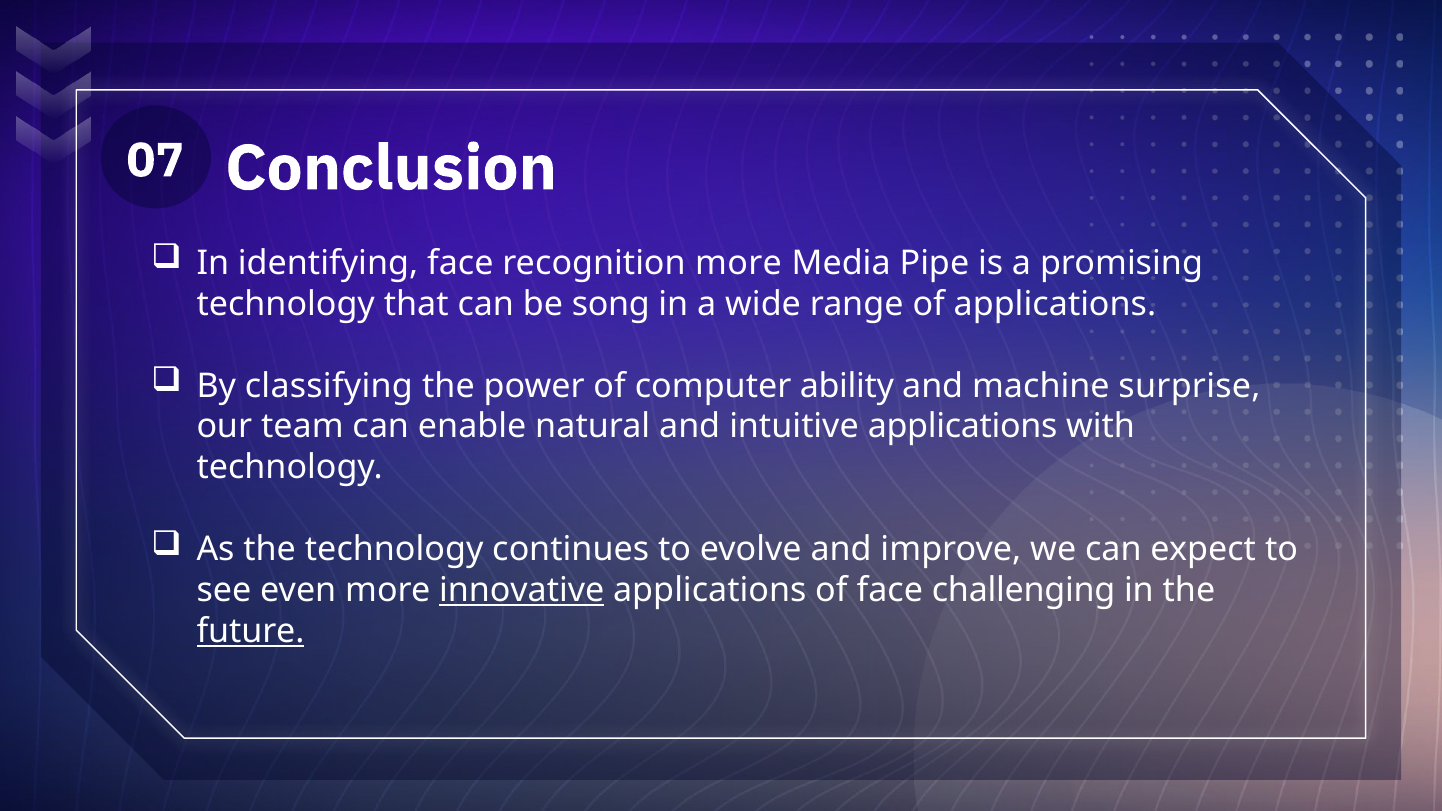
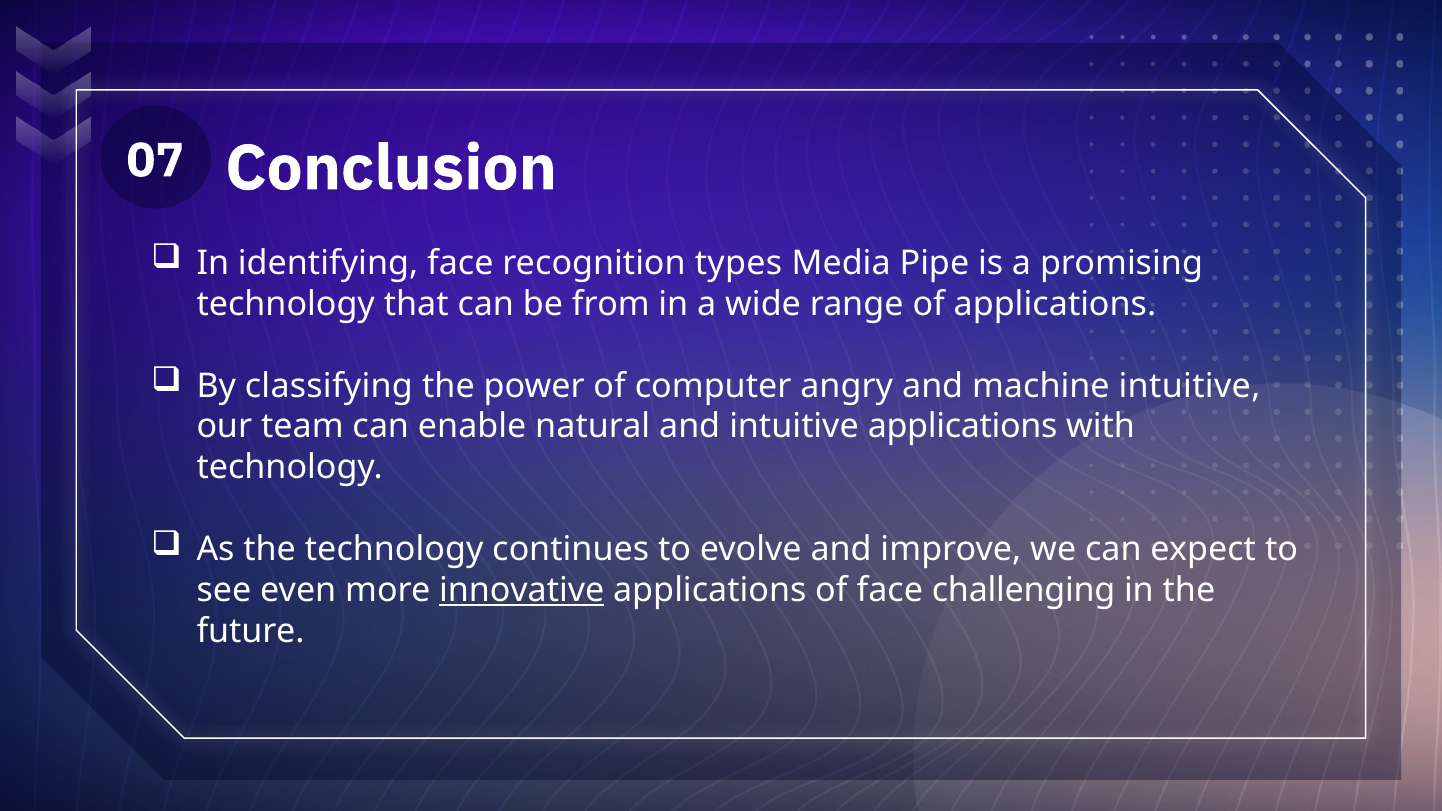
recognition more: more -> types (739, 263)
song: song -> from (611, 304)
ability: ability -> angry (847, 386)
machine surprise: surprise -> intuitive (1190, 386)
future underline: present -> none (250, 631)
